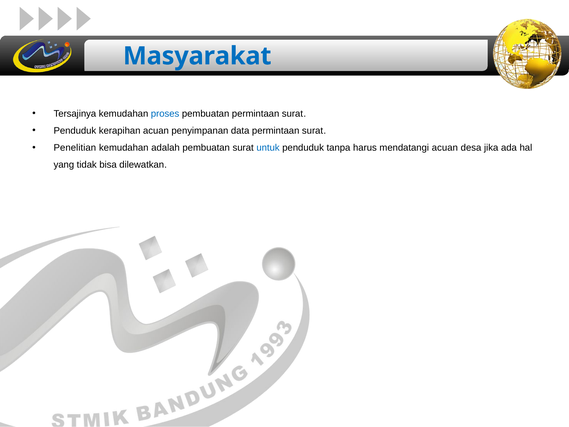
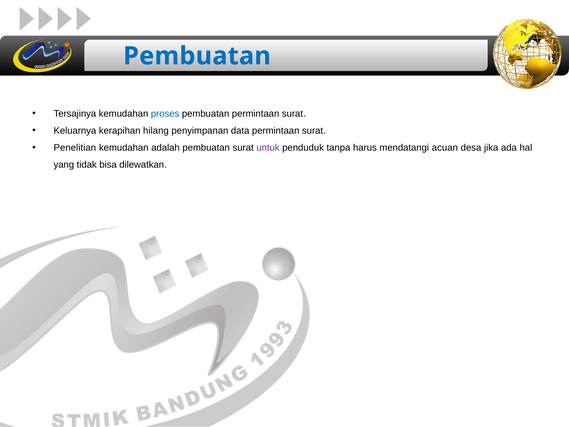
Masyarakat: Masyarakat -> Pembuatan (197, 56)
Penduduk: Penduduk -> Keluarnya (75, 131)
kerapihan acuan: acuan -> hilang (156, 131)
untuk colour: blue -> purple (268, 148)
